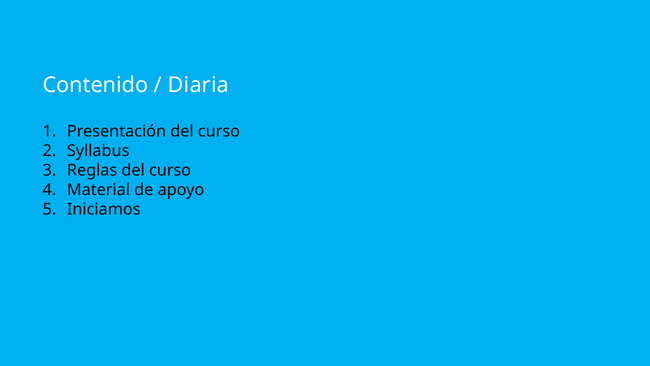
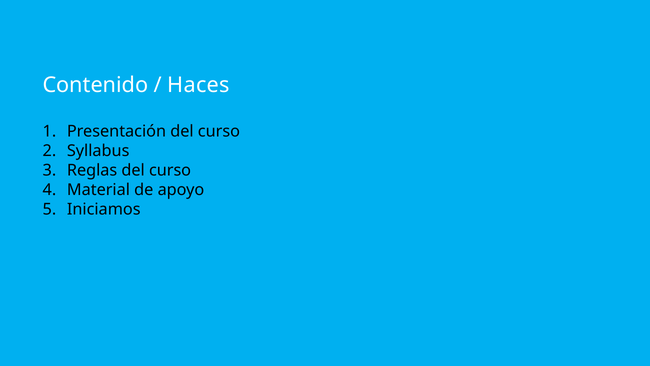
Diaria: Diaria -> Haces (198, 85)
